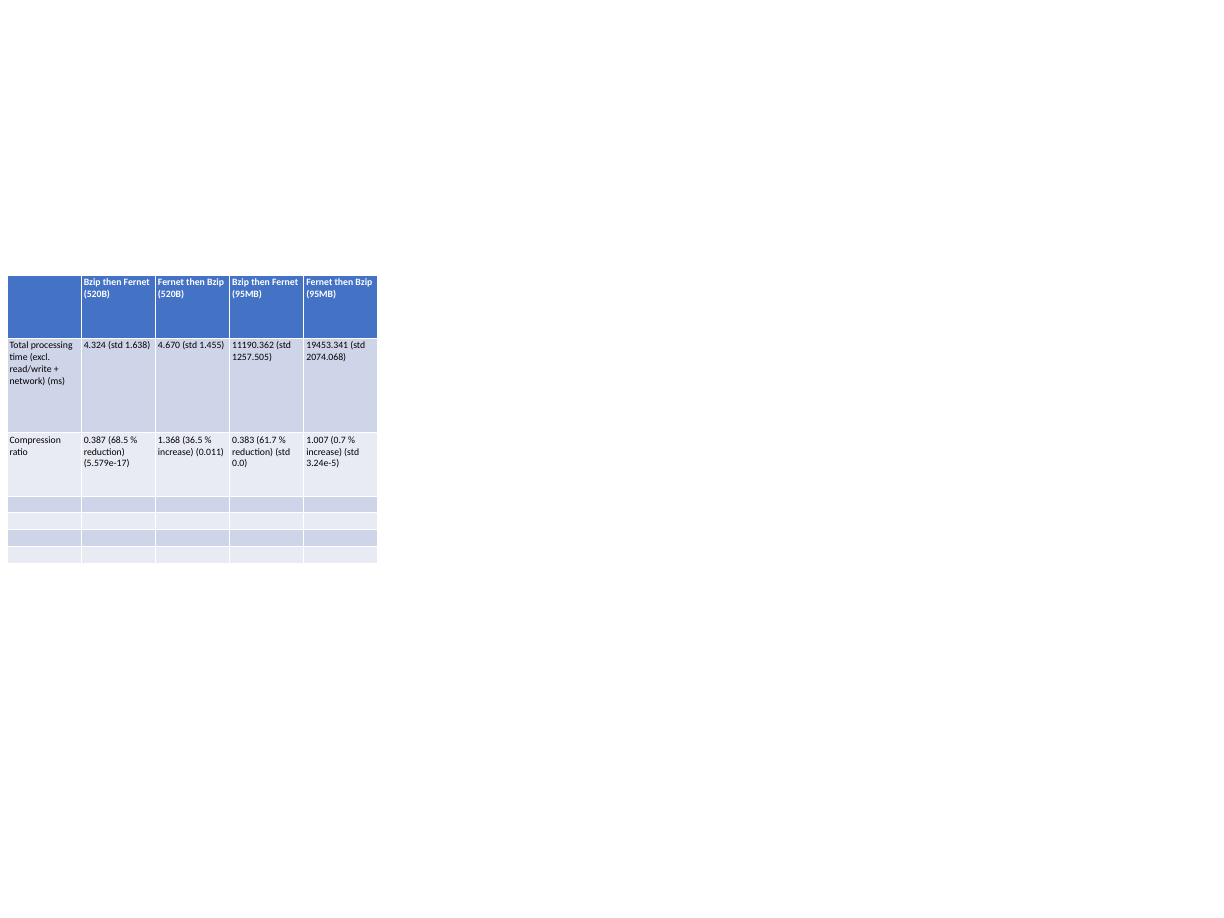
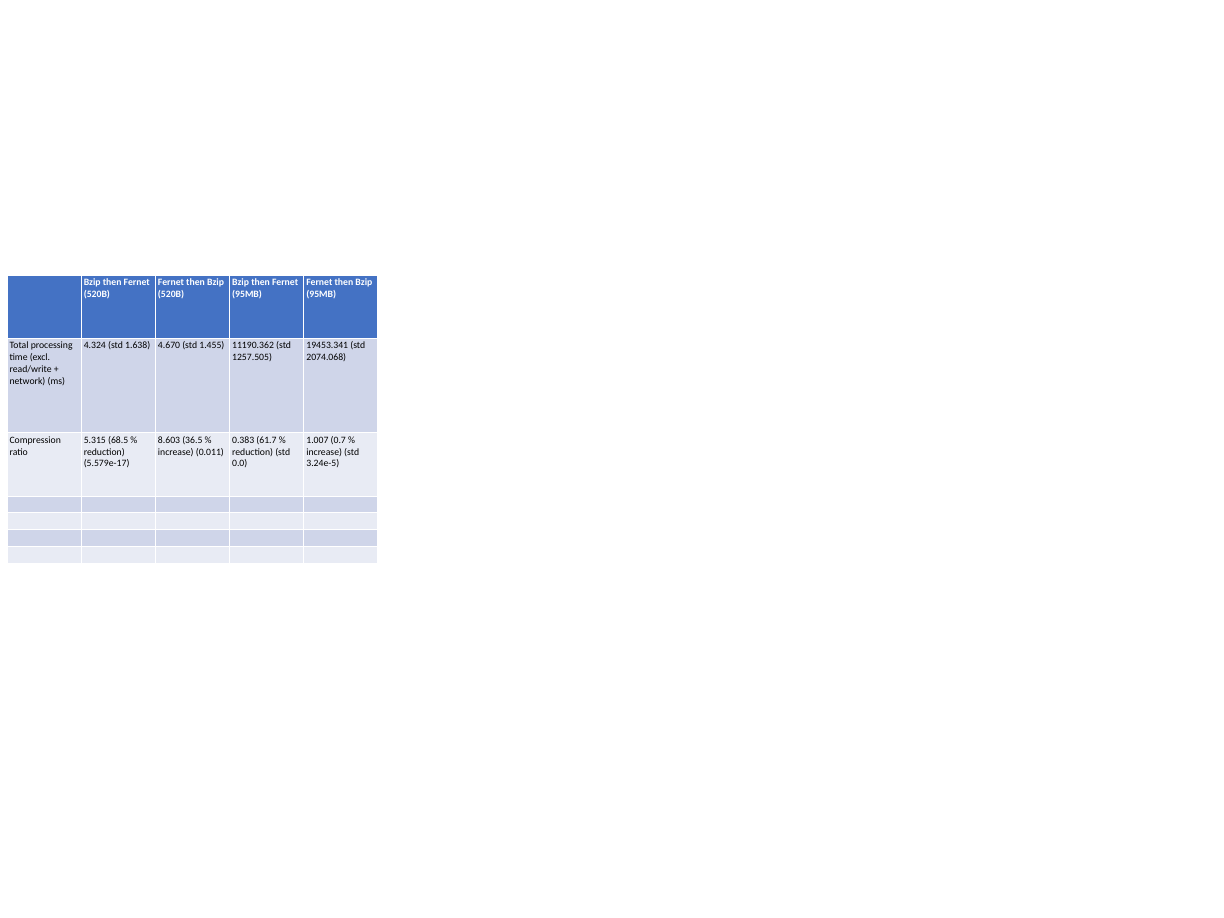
0.387: 0.387 -> 5.315 (95, 440)
1.368: 1.368 -> 8.603 (169, 440)
